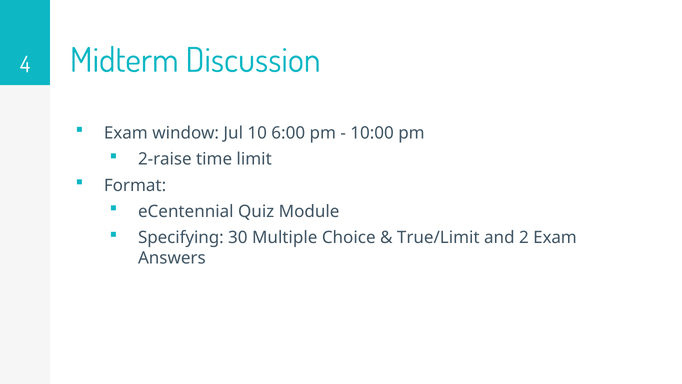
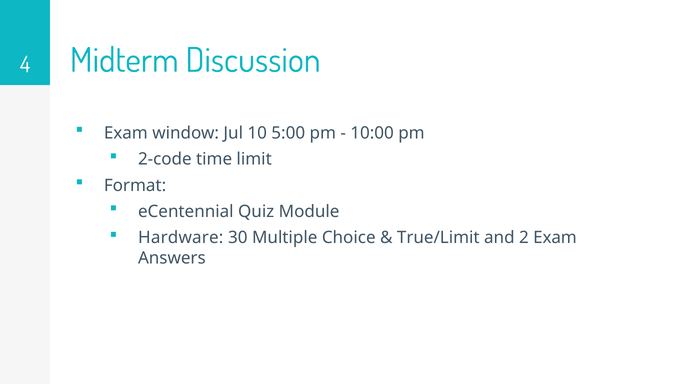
6:00: 6:00 -> 5:00 (288, 133)
2-raise: 2-raise -> 2-code (165, 159)
Specifying: Specifying -> Hardware (181, 238)
